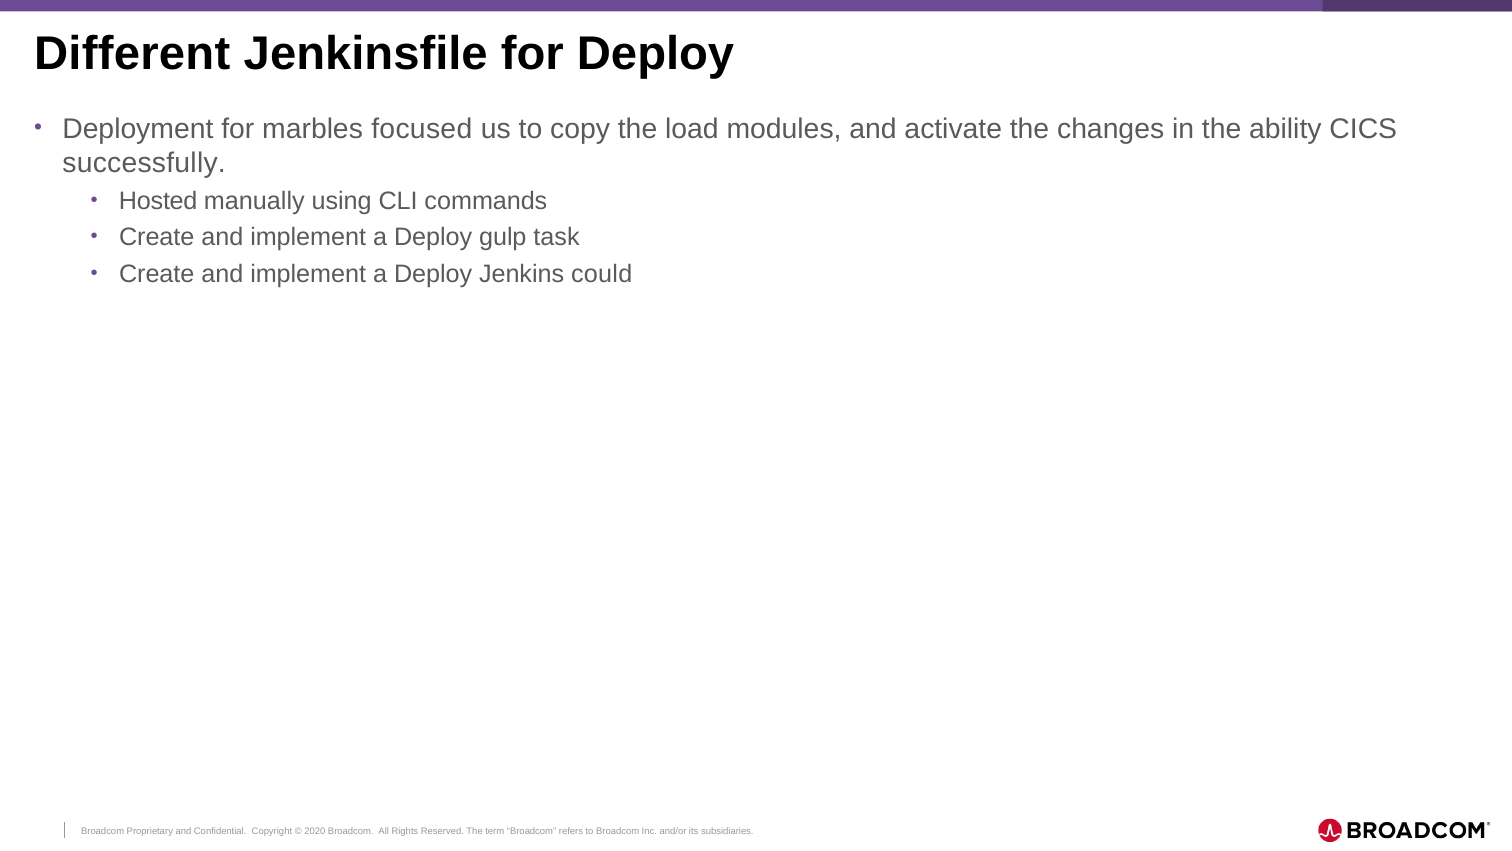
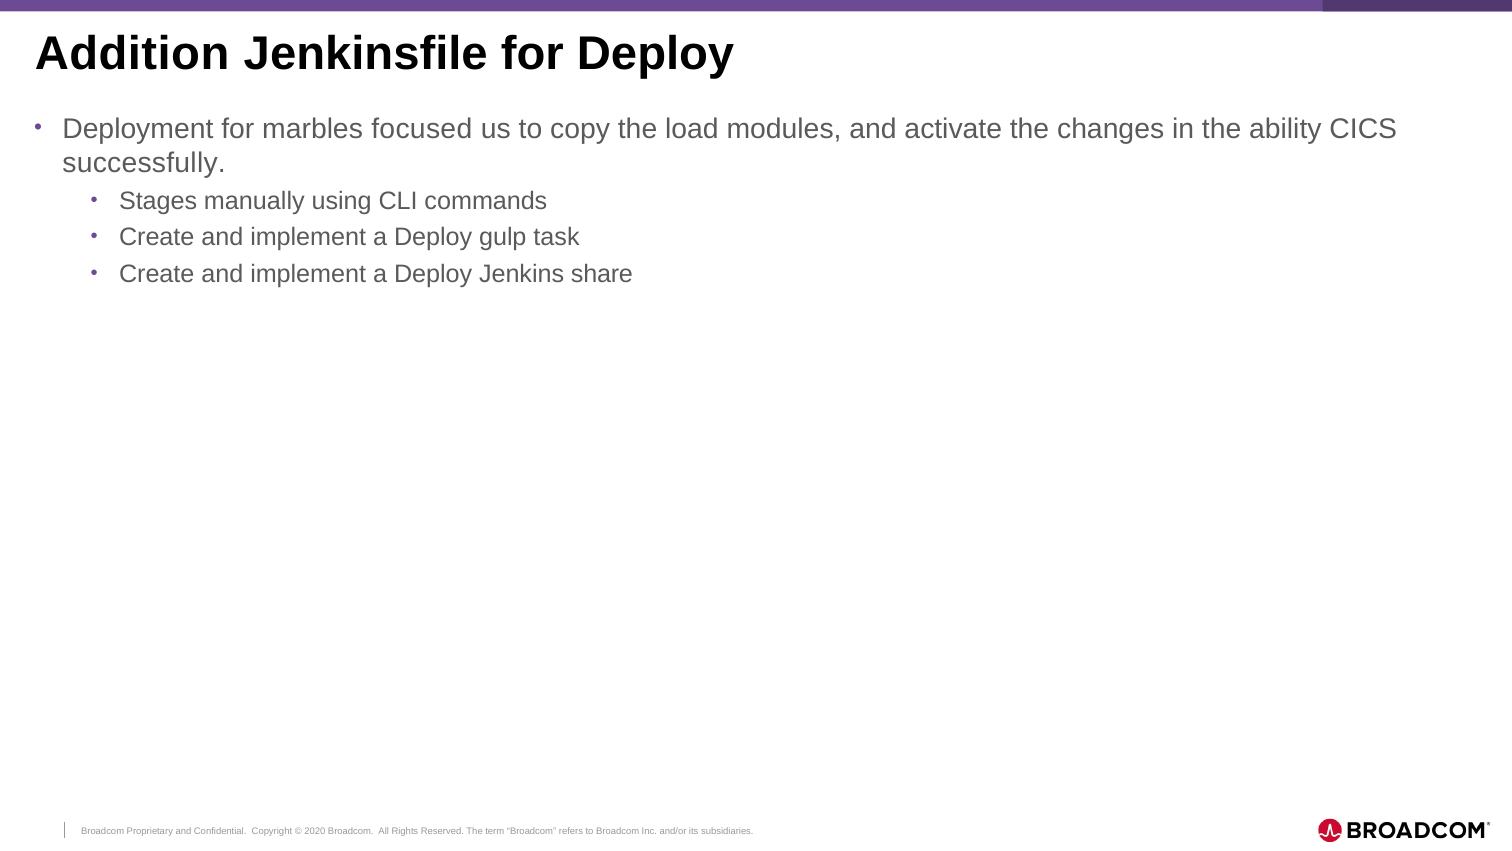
Different: Different -> Addition (132, 54)
Hosted: Hosted -> Stages (158, 201)
could: could -> share (602, 274)
